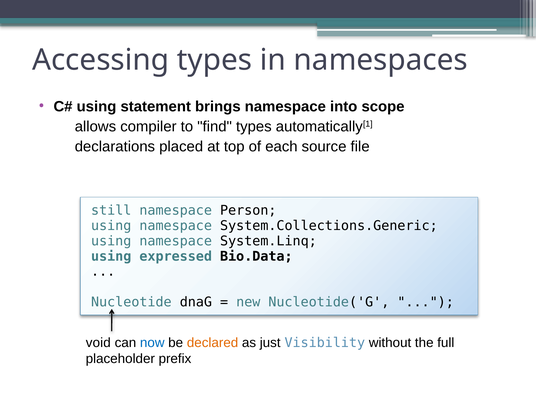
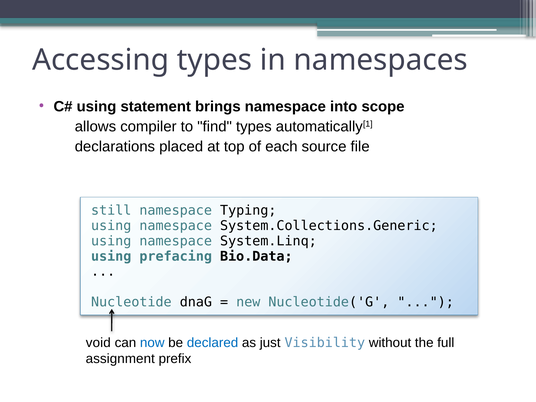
Person: Person -> Typing (248, 210)
expressed: expressed -> prefacing (176, 256)
declared colour: orange -> blue (213, 343)
placeholder: placeholder -> assignment (120, 359)
